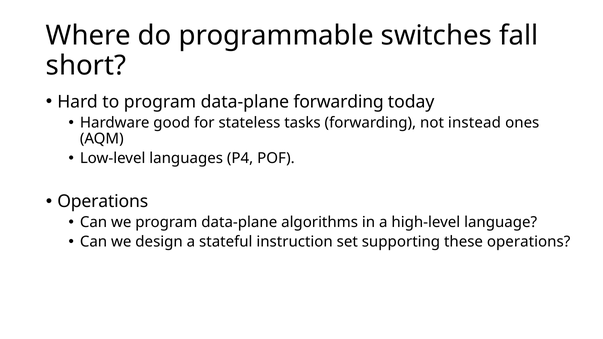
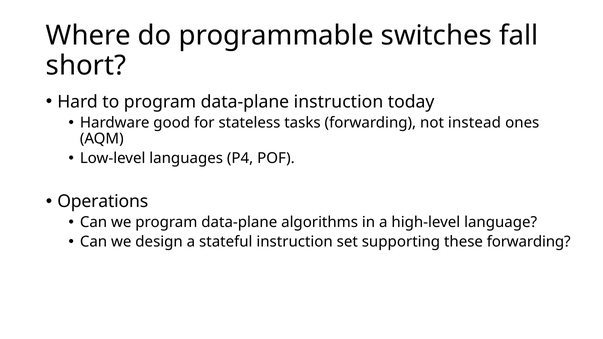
data-plane forwarding: forwarding -> instruction (338, 102)
these operations: operations -> forwarding (529, 242)
